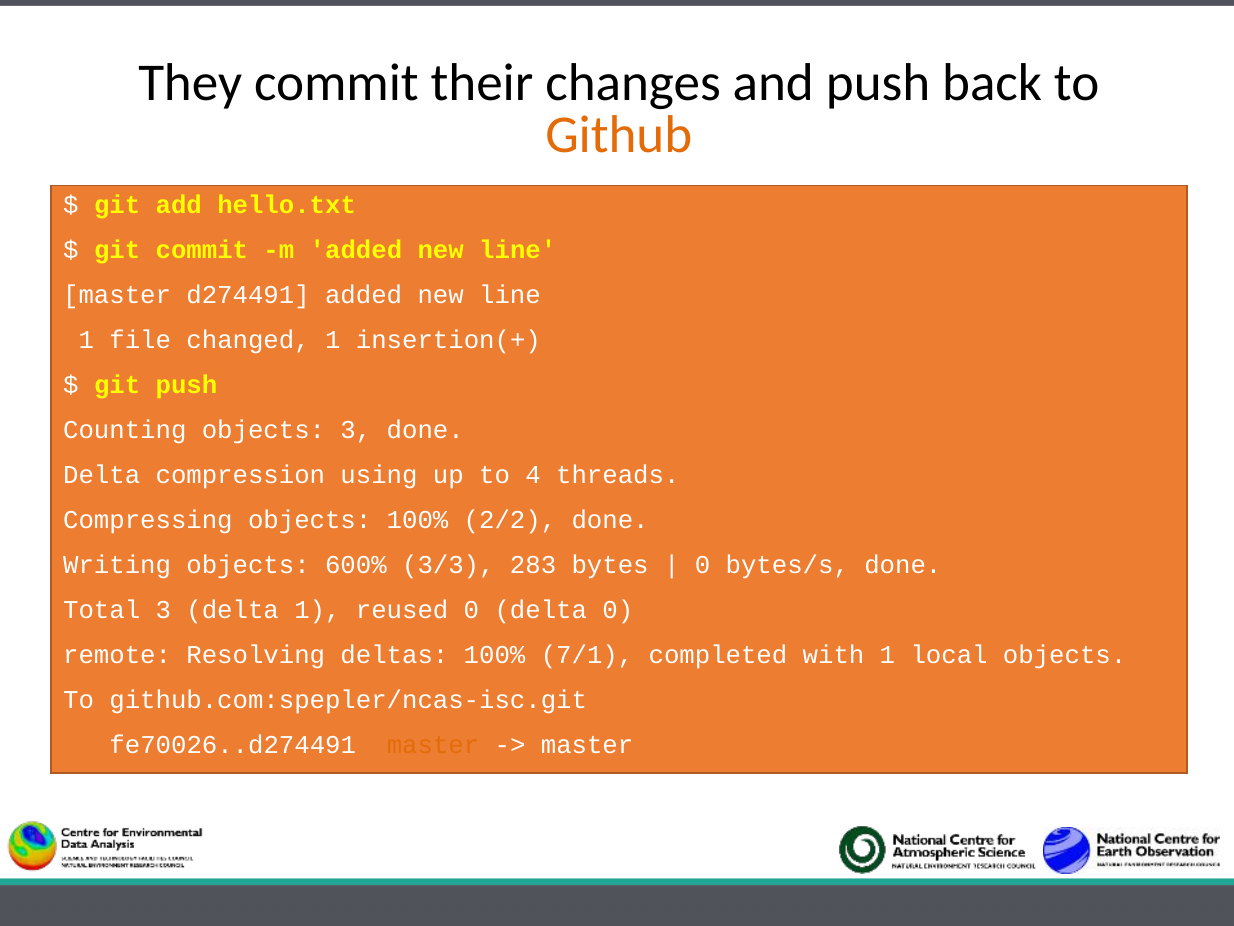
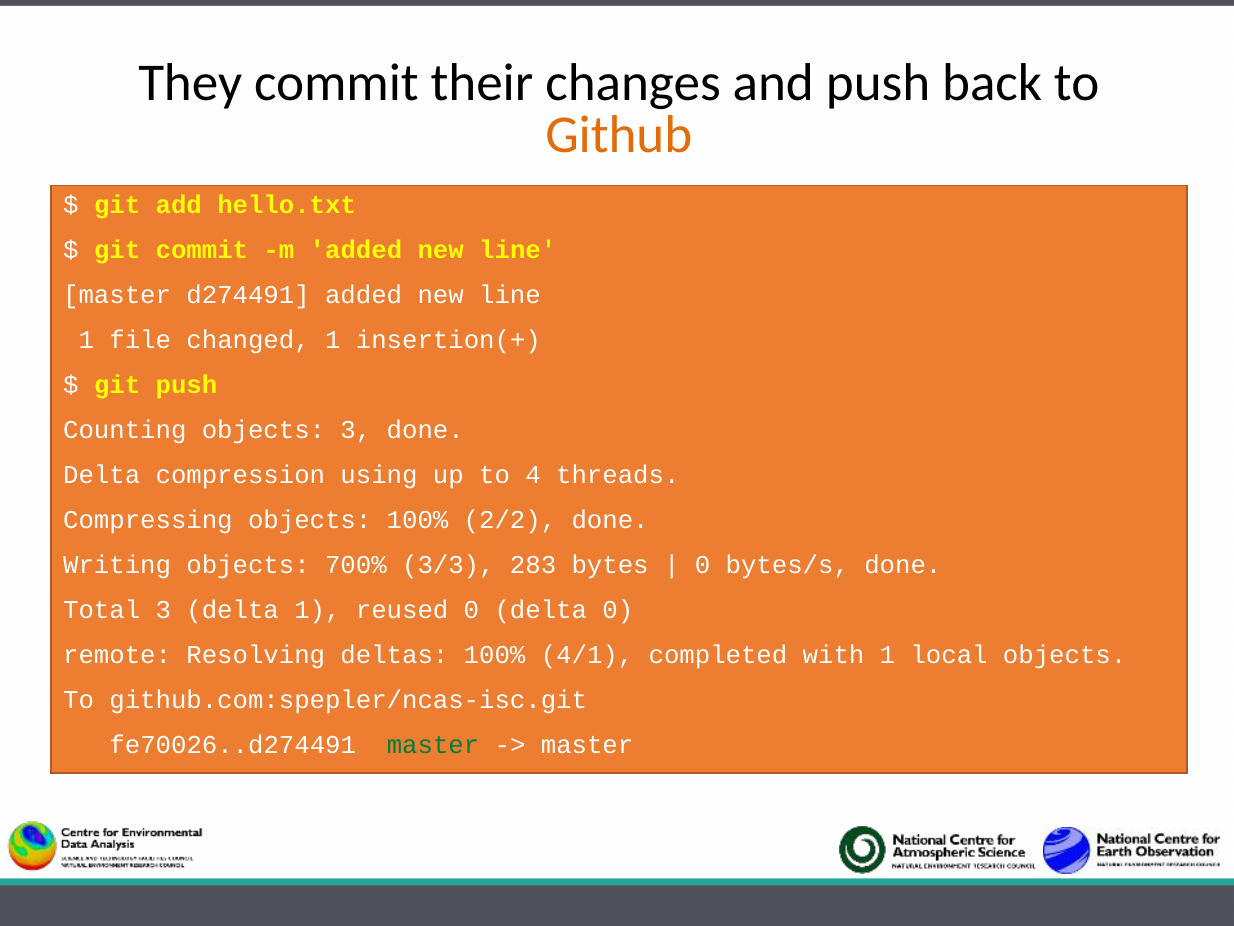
600%: 600% -> 700% (356, 565)
7/1: 7/1 -> 4/1 (587, 655)
master colour: orange -> green (433, 745)
